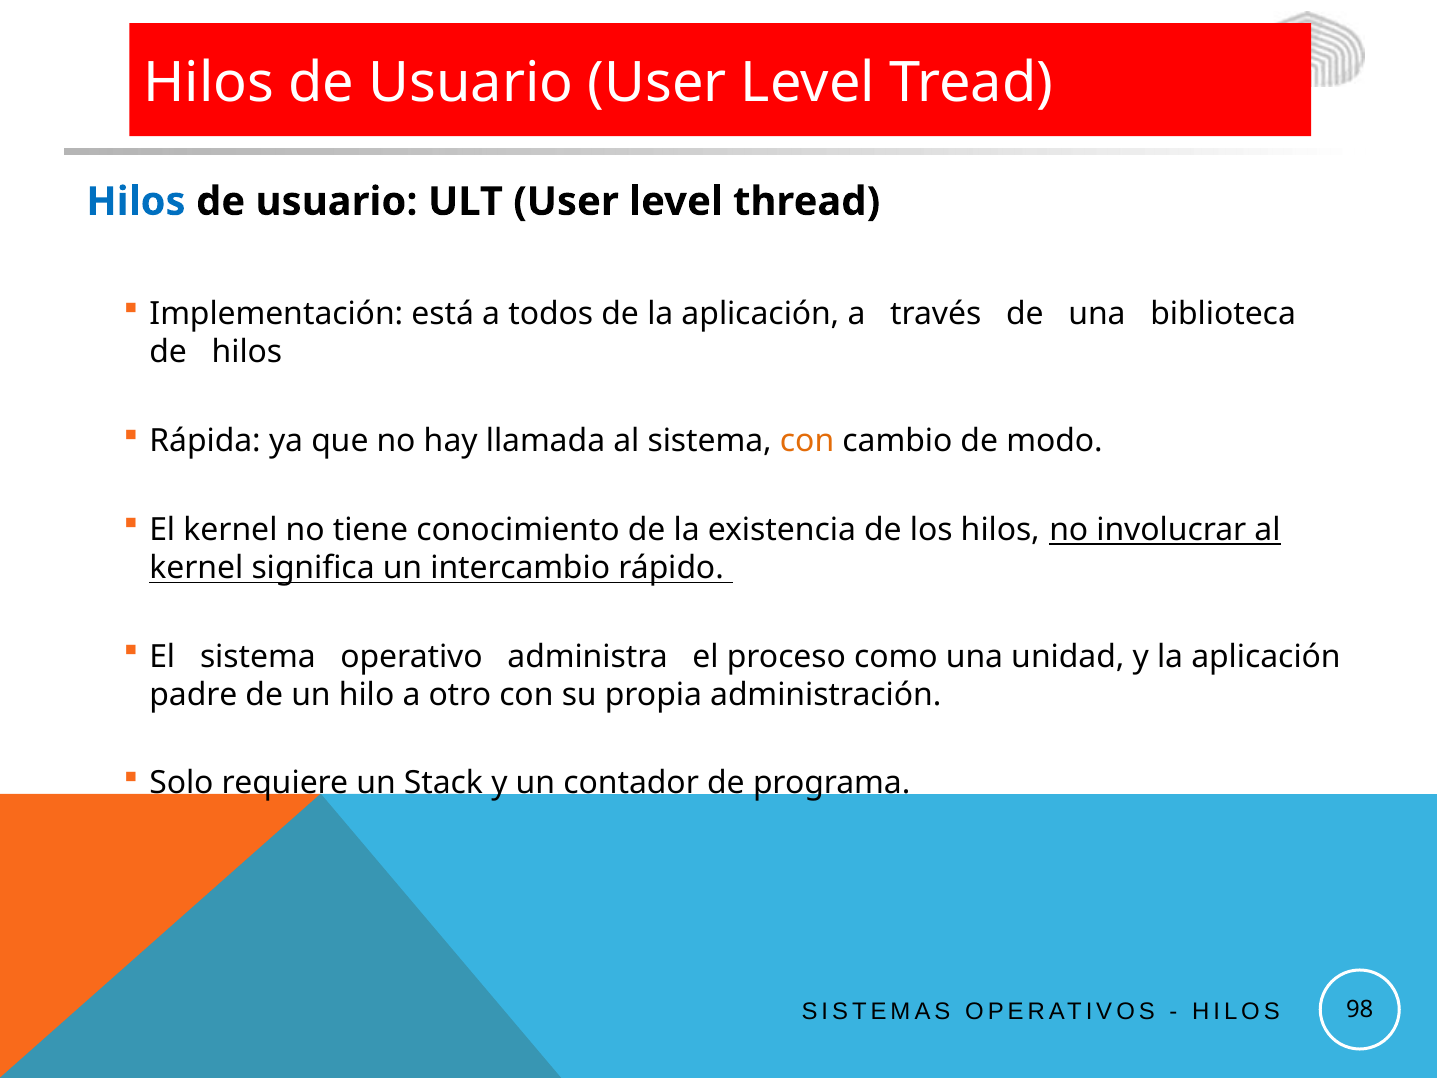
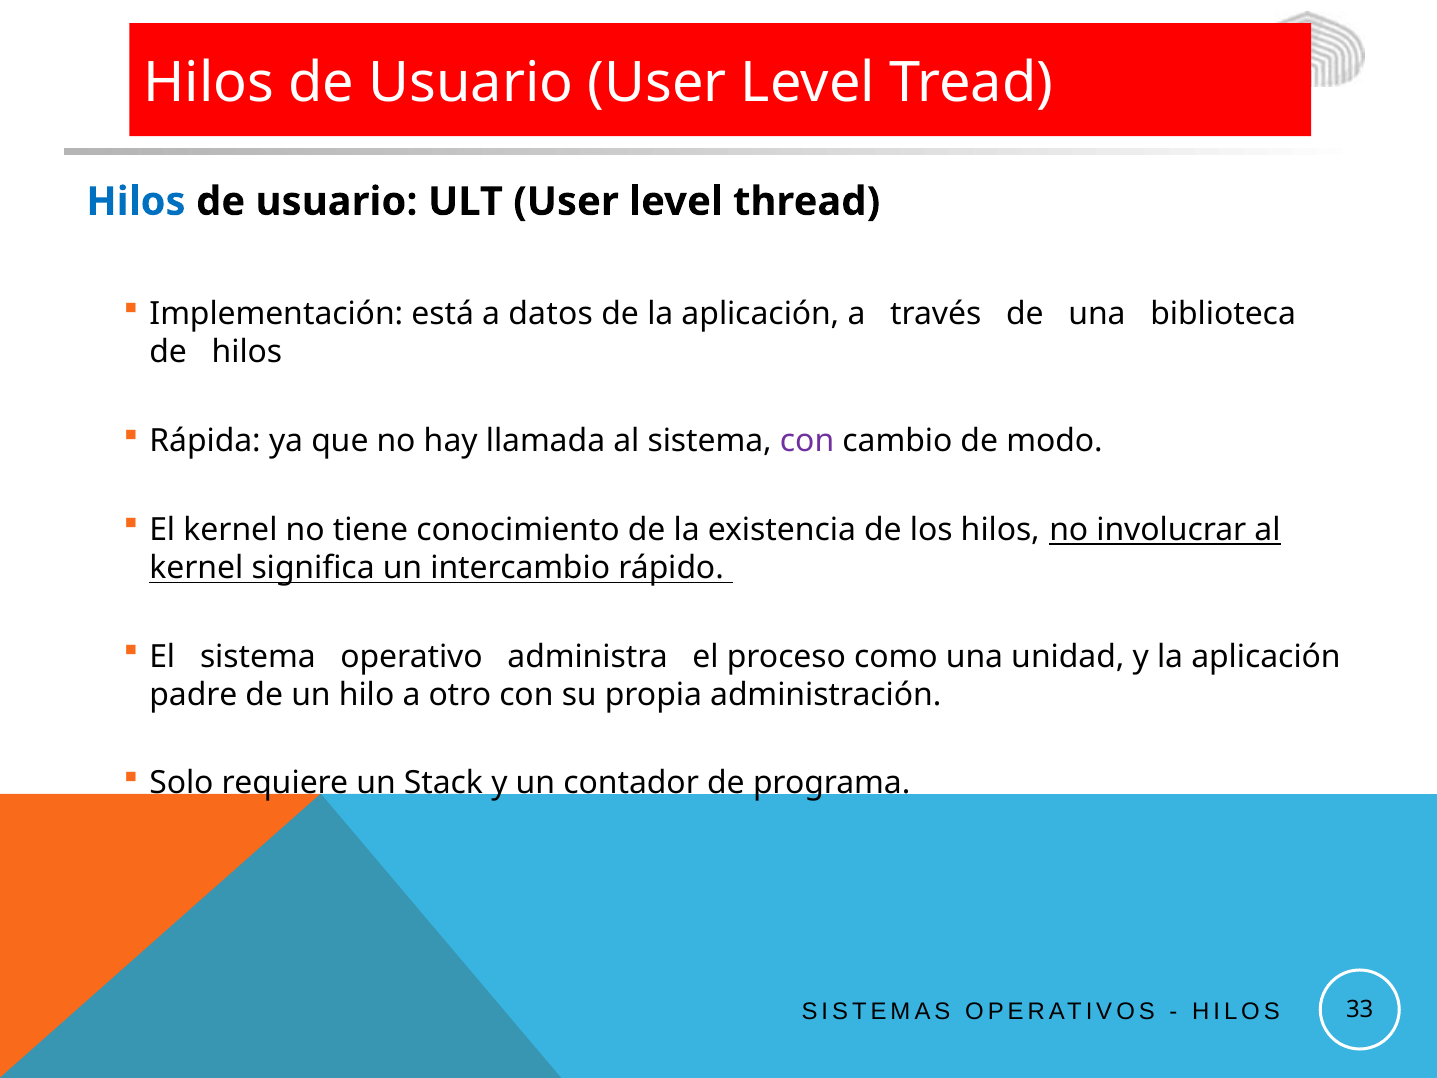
todos: todos -> datos (551, 314)
con colour: orange -> purple (807, 441)
98: 98 -> 33 (1360, 1009)
